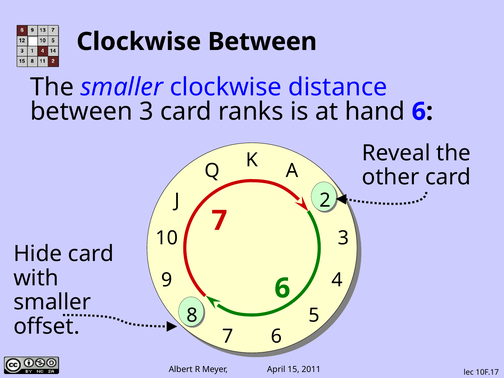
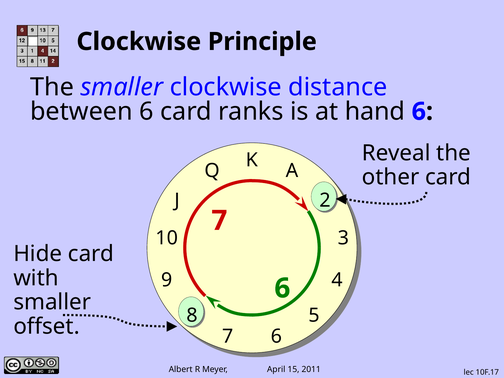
Clockwise Between: Between -> Principle (262, 42)
between 3: 3 -> 6 (146, 112)
